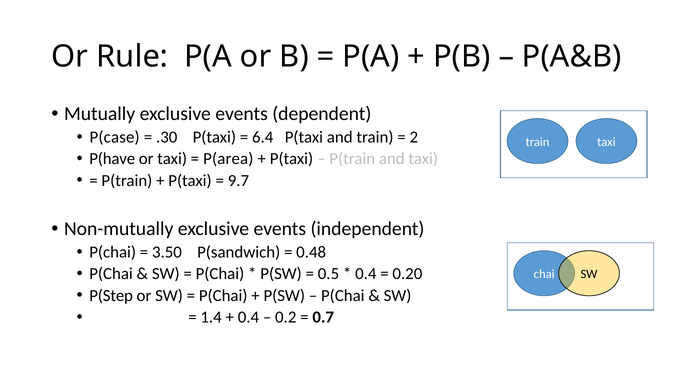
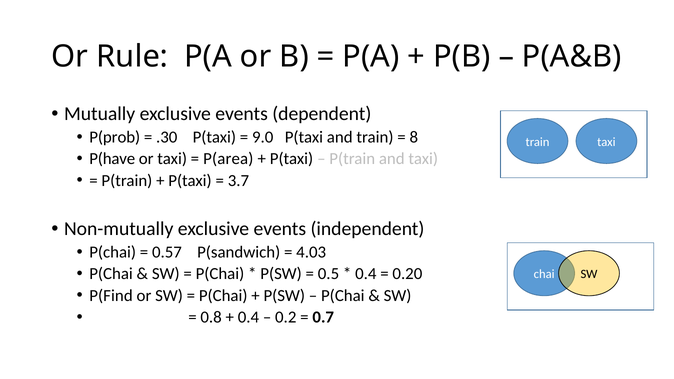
P(case: P(case -> P(prob (115, 137)
6.4: 6.4 -> 9.0 (263, 137)
2: 2 -> 8 (414, 137)
9.7: 9.7 -> 3.7 (238, 181)
3.50: 3.50 -> 0.57 (167, 252)
0.48: 0.48 -> 4.03 (311, 252)
P(Step: P(Step -> P(Find (111, 296)
1.4: 1.4 -> 0.8 (211, 317)
